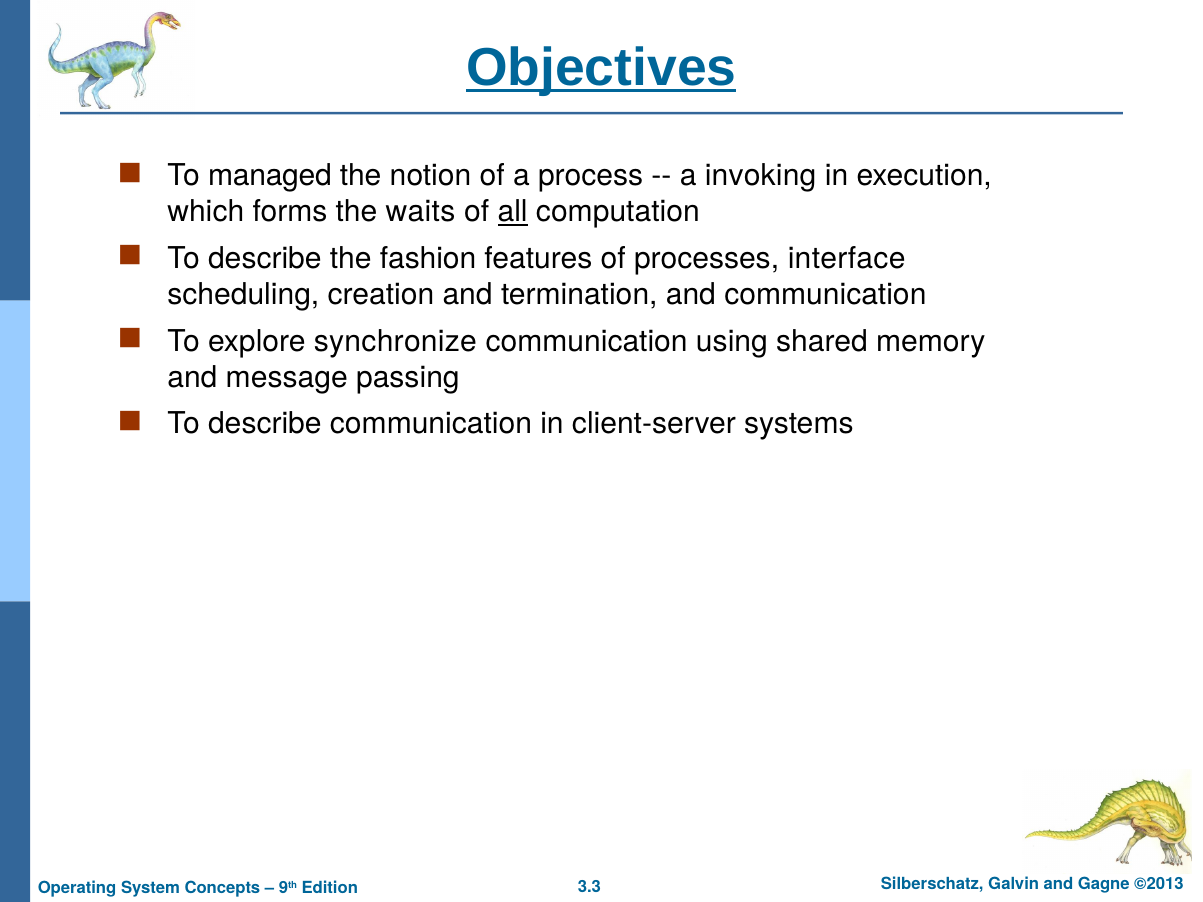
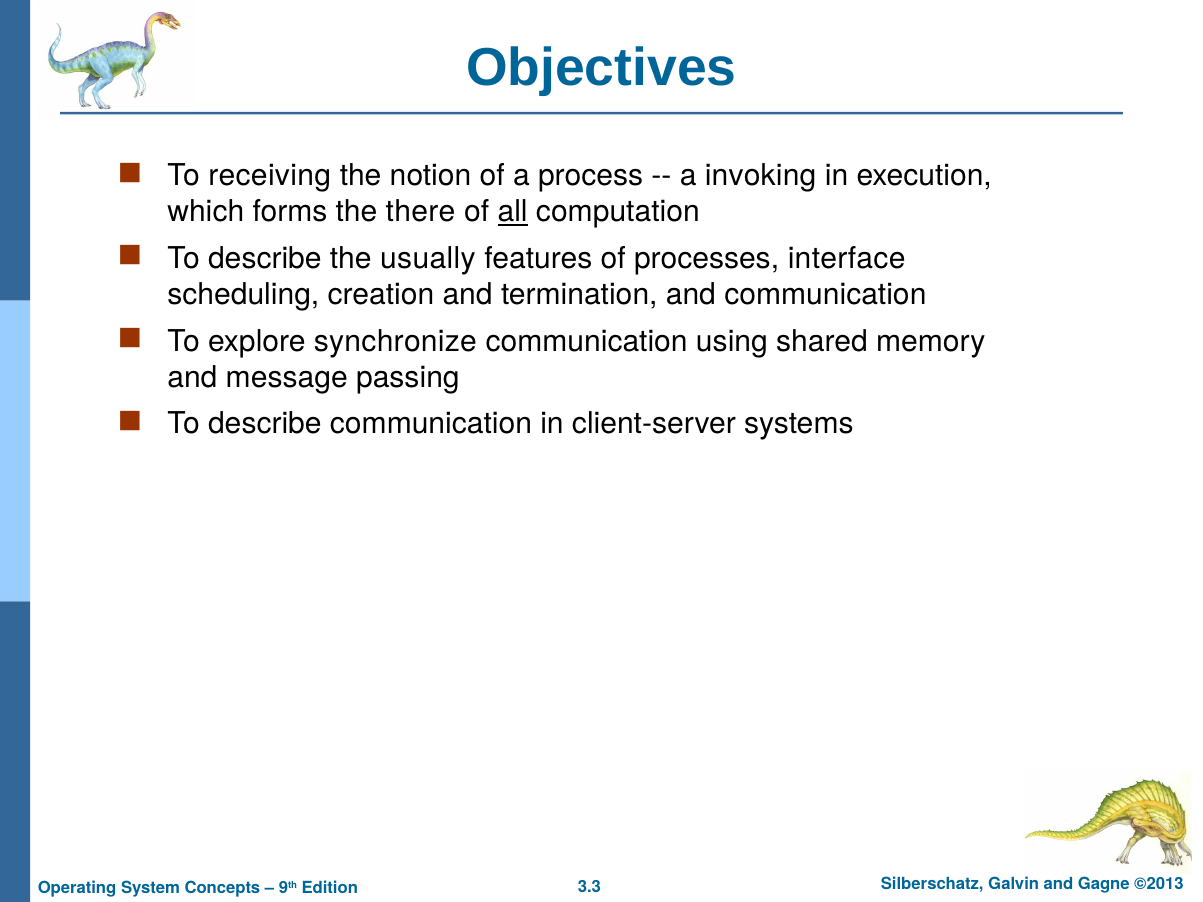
Objectives underline: present -> none (601, 68)
managed: managed -> receiving (270, 176)
waits: waits -> there (421, 212)
fashion: fashion -> usually (428, 259)
